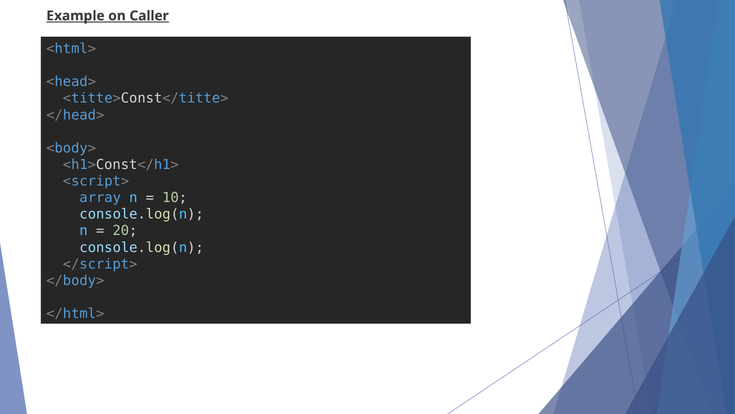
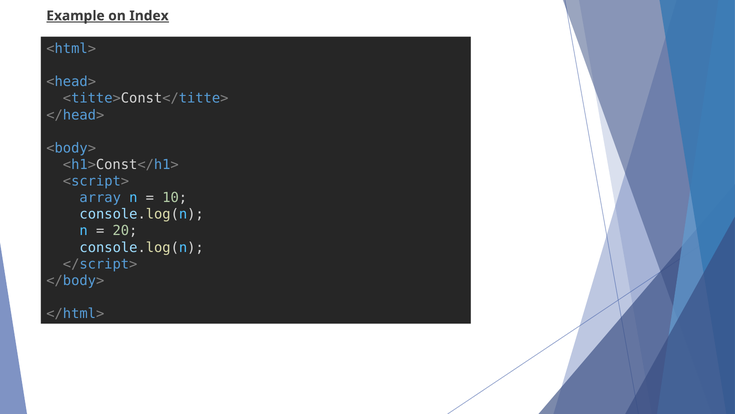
Caller: Caller -> Index (149, 16)
